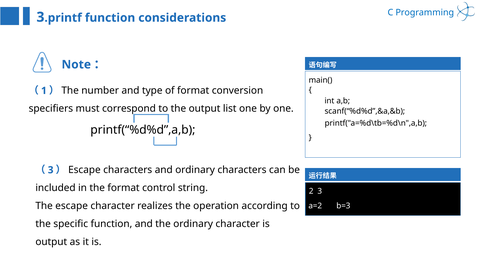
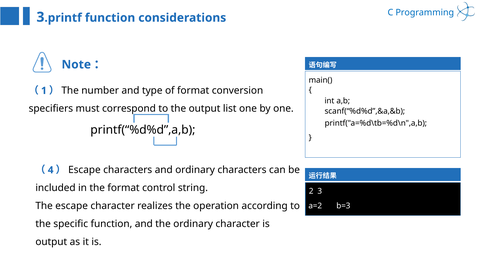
3: 3 -> 4 (51, 170)
